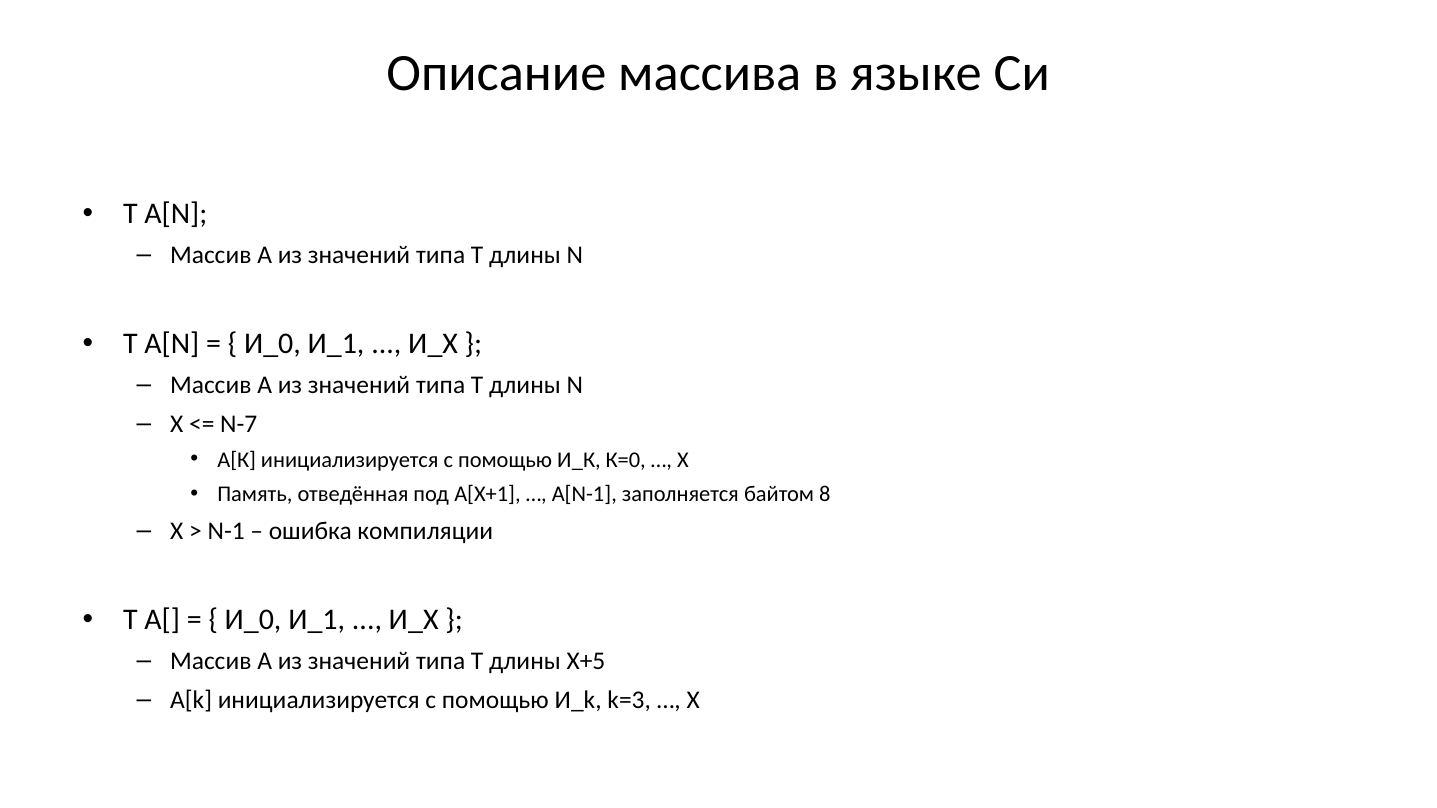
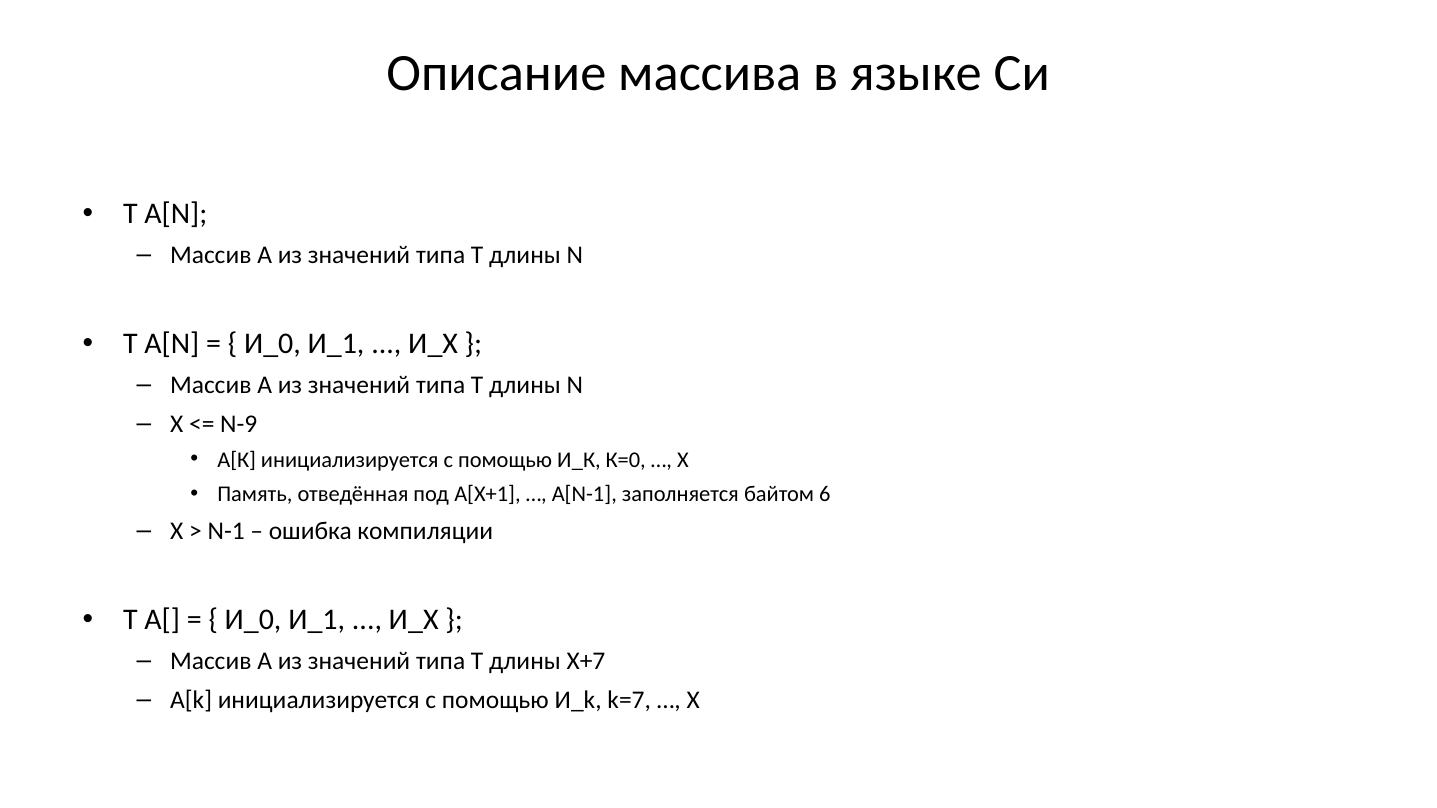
N-7: N-7 -> N-9 (239, 424)
8: 8 -> 6 (825, 494)
X+5: X+5 -> X+7 (586, 662)
k=3: k=3 -> k=7 (629, 700)
